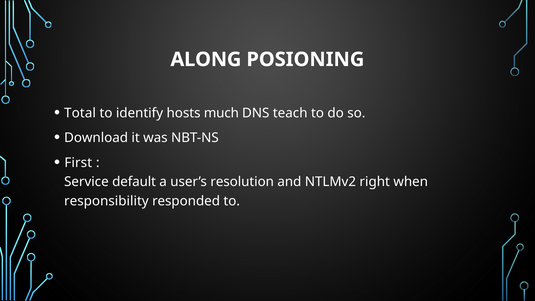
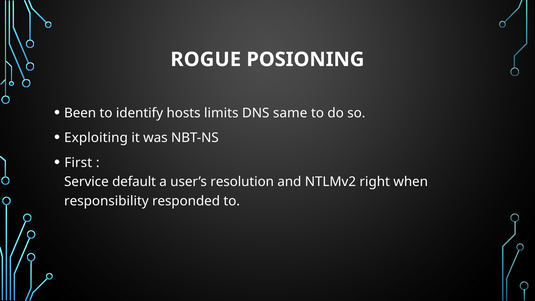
ALONG: ALONG -> ROGUE (206, 59)
Total: Total -> Been (80, 113)
much: much -> limits (221, 113)
teach: teach -> same (290, 113)
Download: Download -> Exploiting (96, 138)
